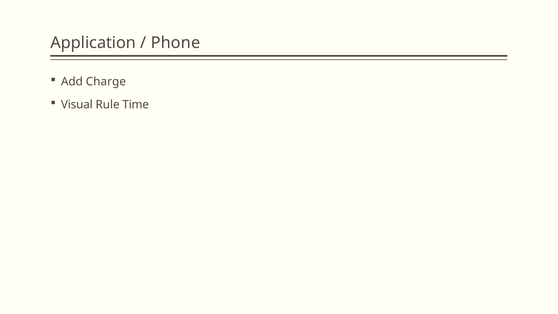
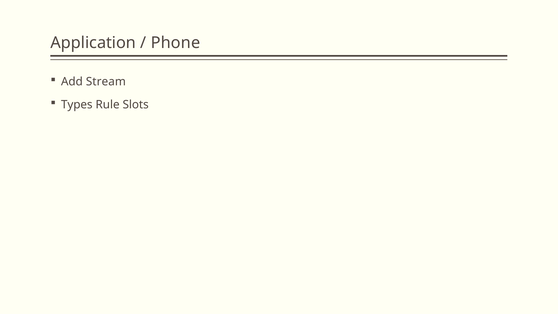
Charge: Charge -> Stream (106, 82)
Visual: Visual -> Types (77, 105)
Time: Time -> Slots (136, 105)
